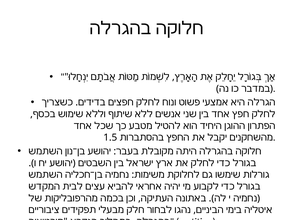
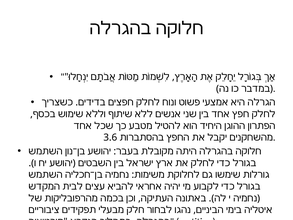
1.5: 1.5 -> 3.6 (110, 137)
